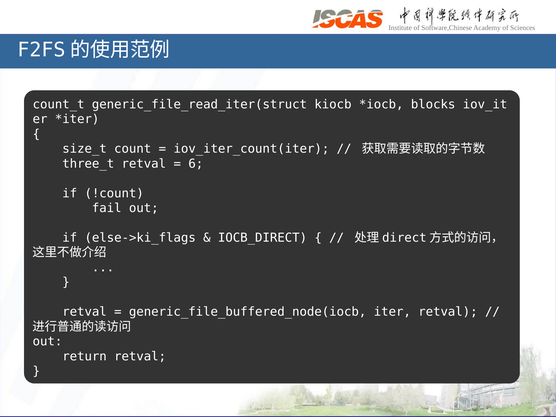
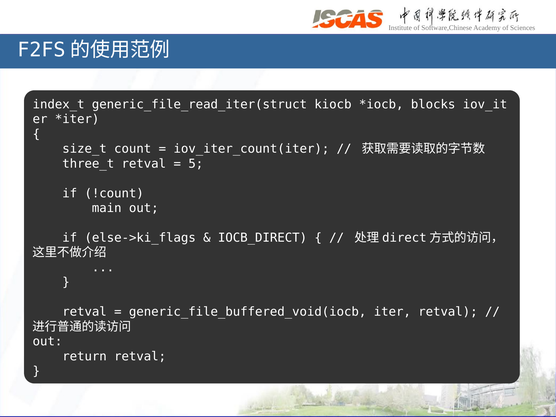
count_t: count_t -> index_t (59, 104)
6: 6 -> 5 (196, 164)
fail: fail -> main (107, 208)
generic_file_buffered_node(iocb: generic_file_buffered_node(iocb -> generic_file_buffered_void(iocb (248, 312)
